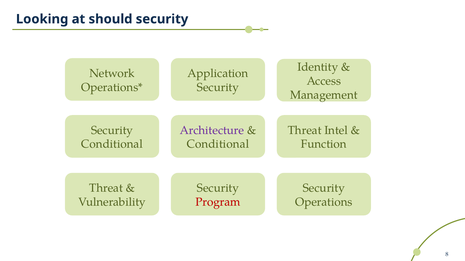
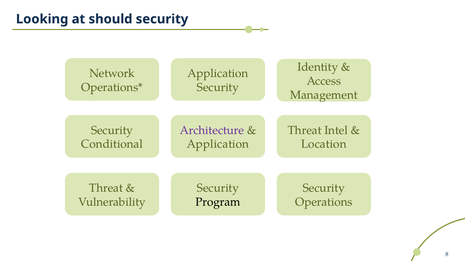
Conditional: Conditional -> Application (218, 144)
Function: Function -> Location (324, 144)
Program colour: red -> black (218, 202)
